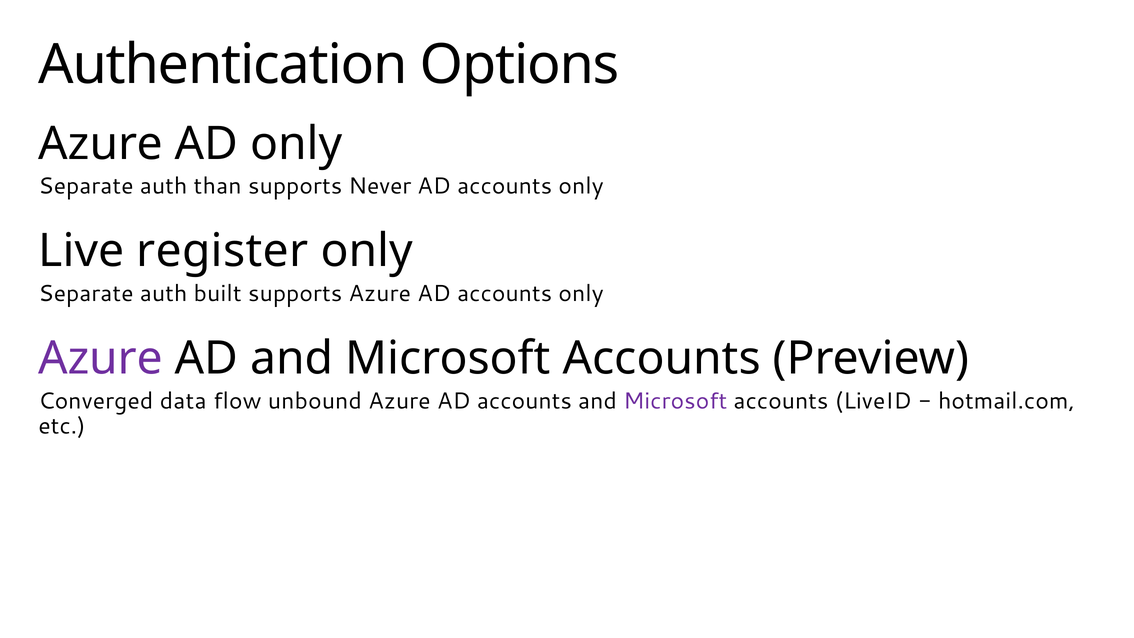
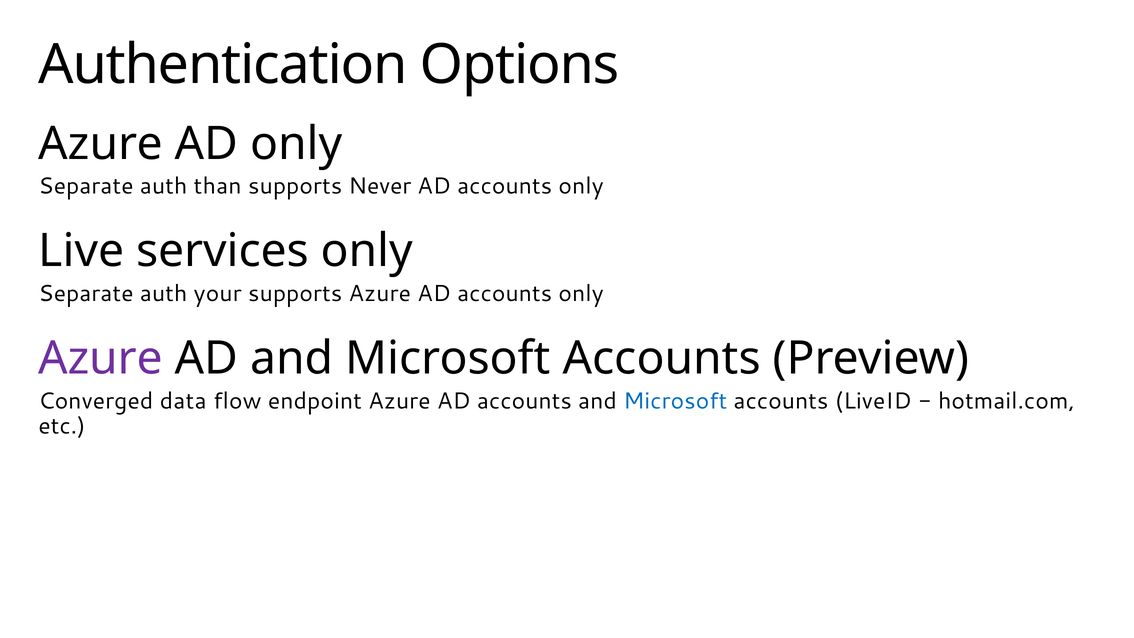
register: register -> services (223, 251)
built: built -> your (218, 293)
unbound: unbound -> endpoint (315, 401)
Microsoft colour: purple -> blue (675, 401)
